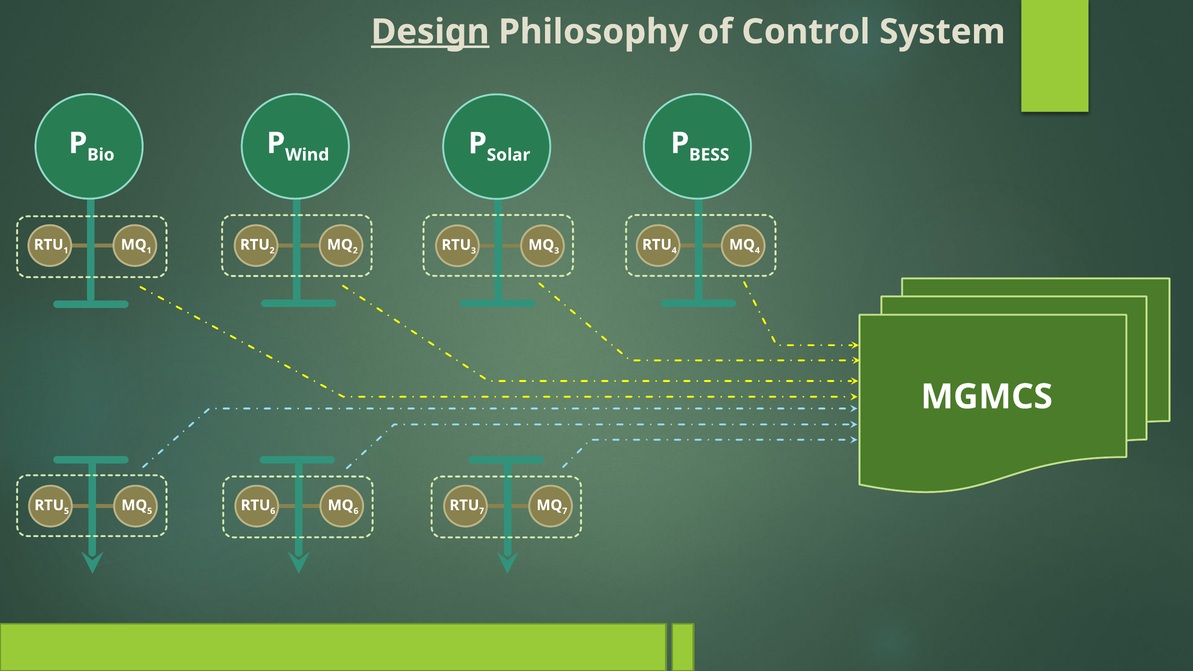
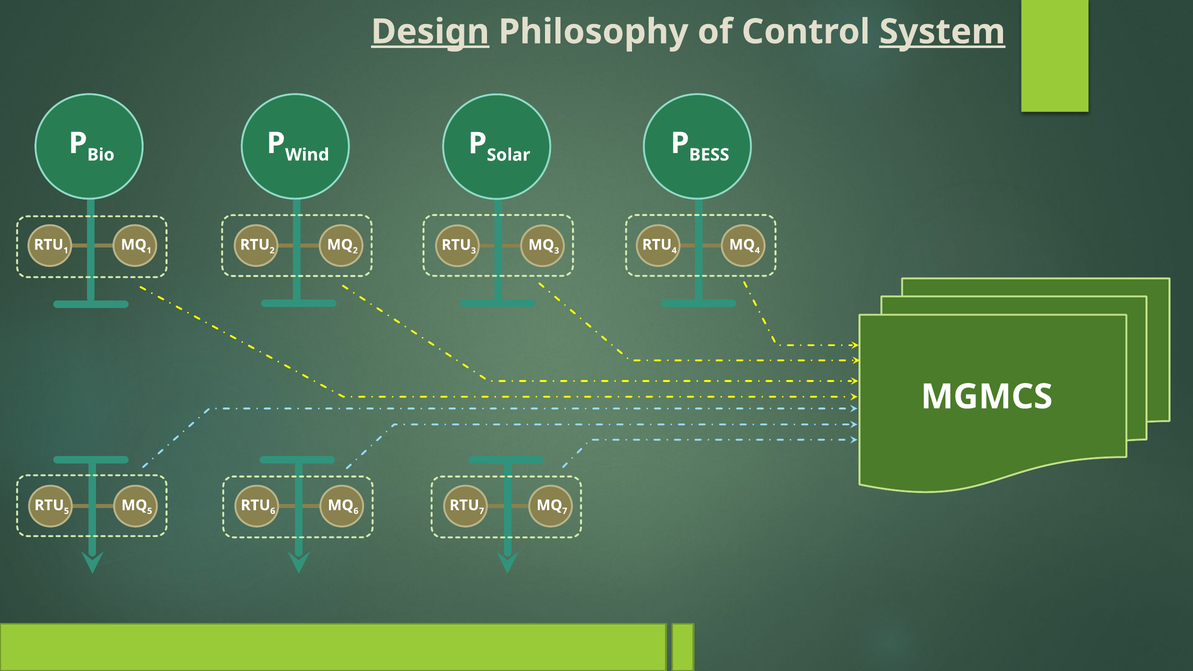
System underline: none -> present (942, 32)
